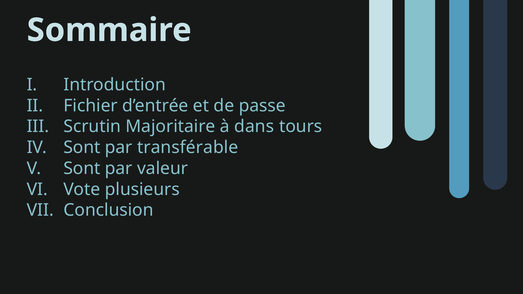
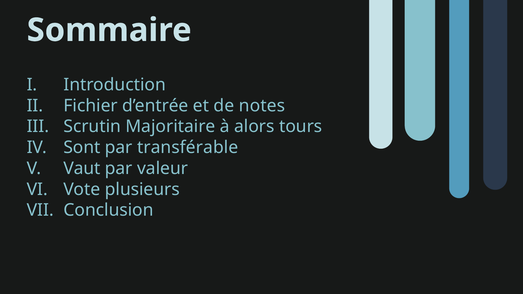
passe: passe -> notes (262, 106)
dans: dans -> alors (254, 127)
Sont: Sont -> Vaut (82, 168)
